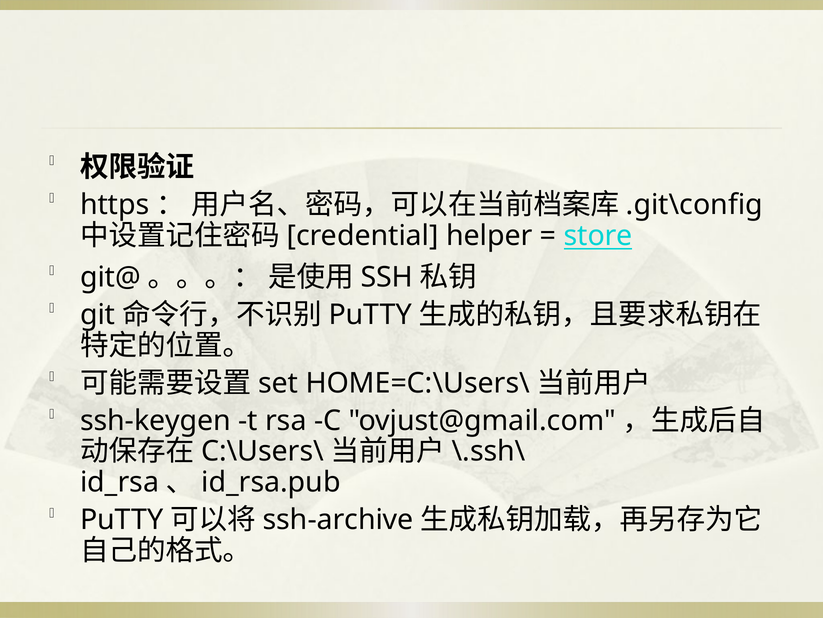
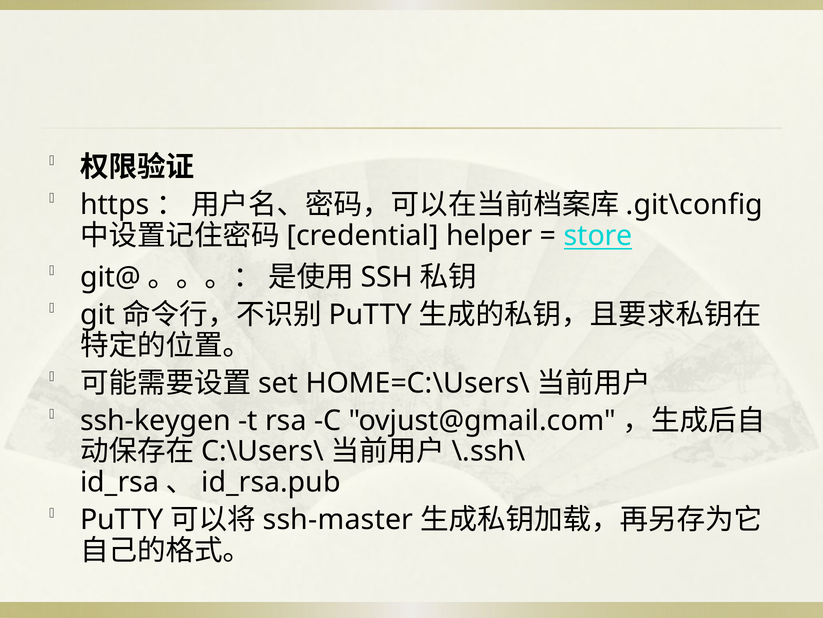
ssh-archive: ssh-archive -> ssh-master (338, 519)
